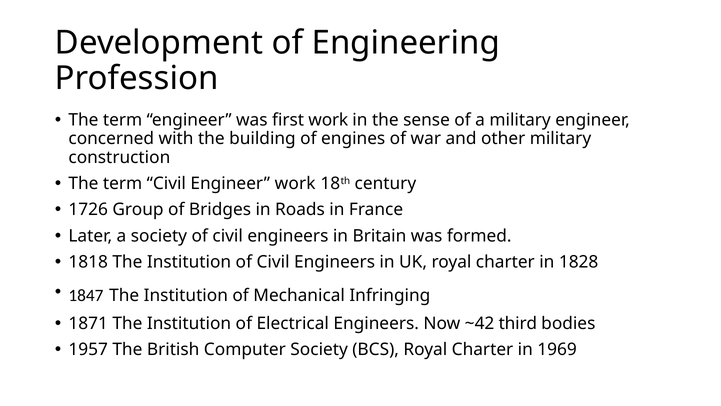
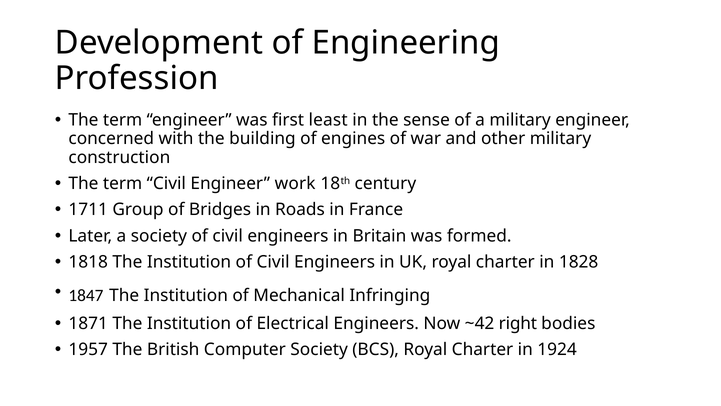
first work: work -> least (328, 120)
1726: 1726 -> 1711 (88, 210)
third: third -> right (518, 323)
1969: 1969 -> 1924 (557, 349)
